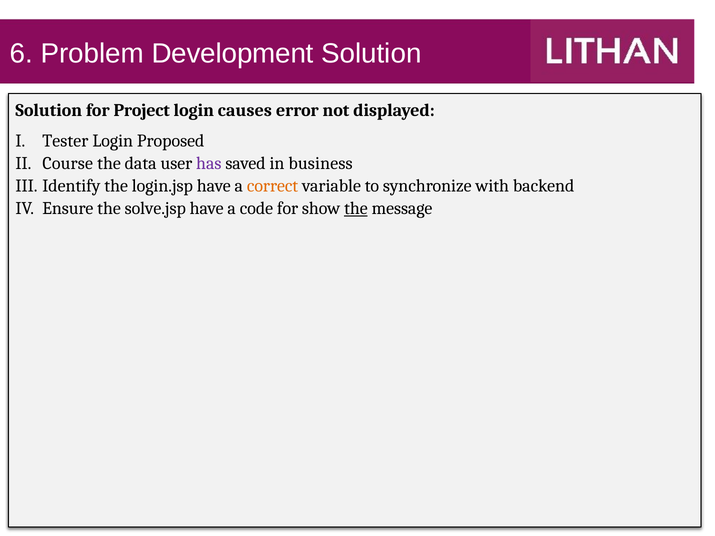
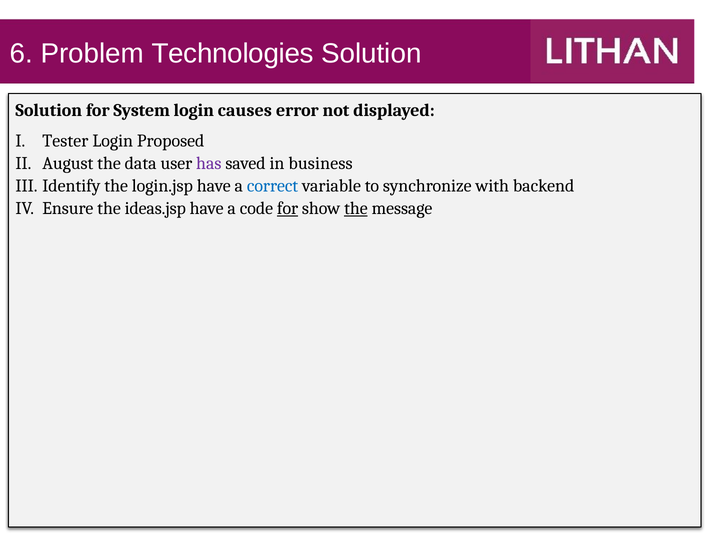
Development: Development -> Technologies (233, 54)
Project: Project -> System (142, 111)
Course: Course -> August (68, 163)
correct colour: orange -> blue (273, 186)
solve.jsp: solve.jsp -> ideas.jsp (155, 208)
for underline: none -> present (288, 208)
